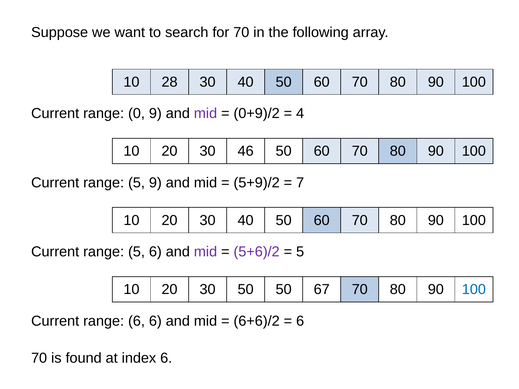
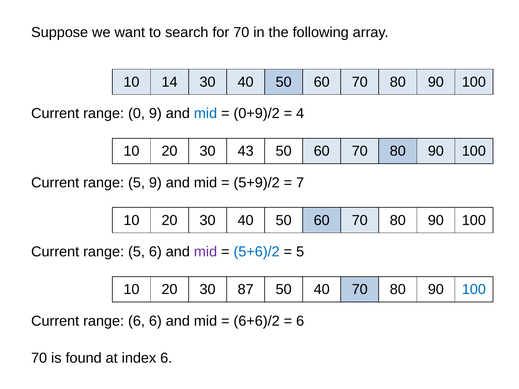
28: 28 -> 14 (170, 82)
mid colour: purple -> blue (206, 114)
46: 46 -> 43 (246, 151)
5+6)/2 colour: purple -> blue (257, 252)
30 50: 50 -> 87 (246, 290)
50 67: 67 -> 40 (322, 290)
